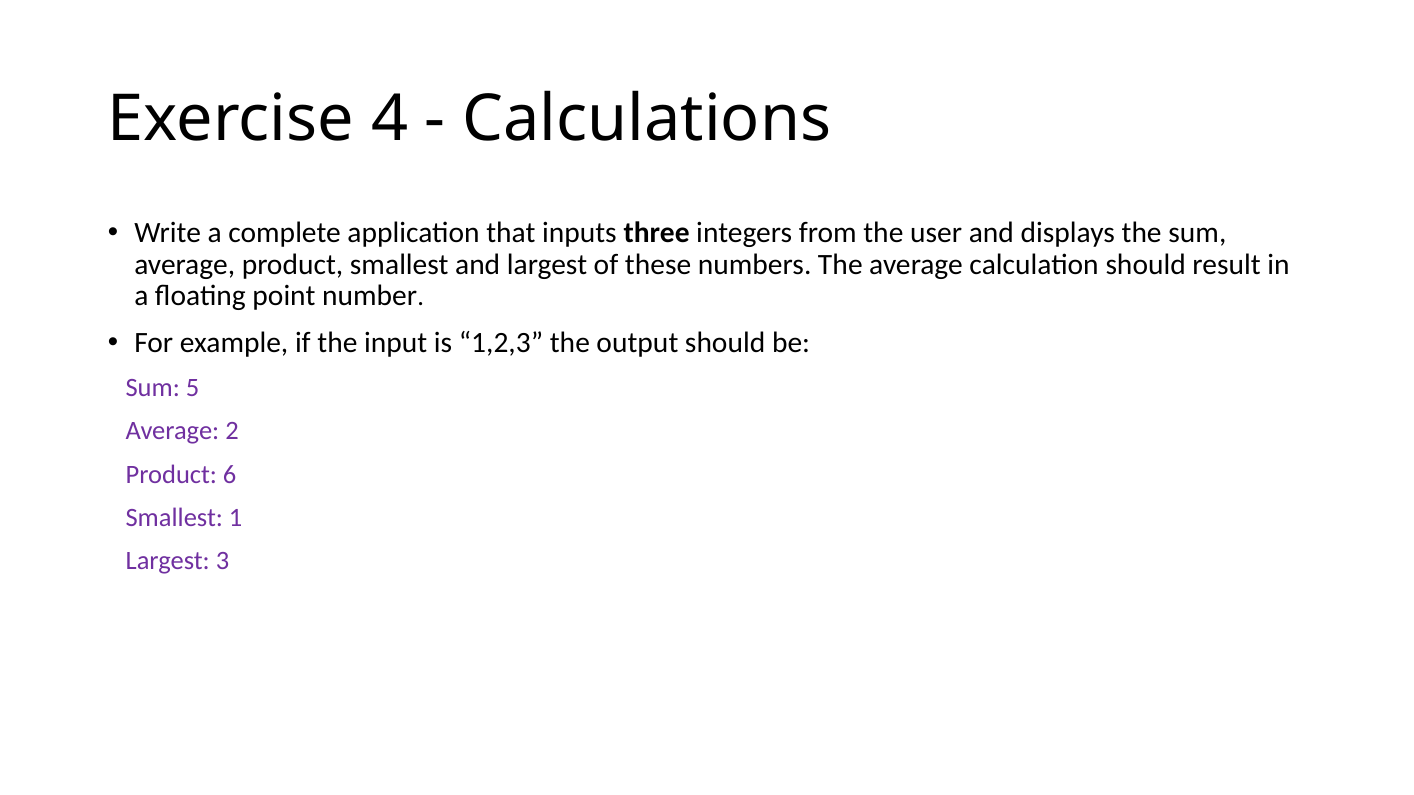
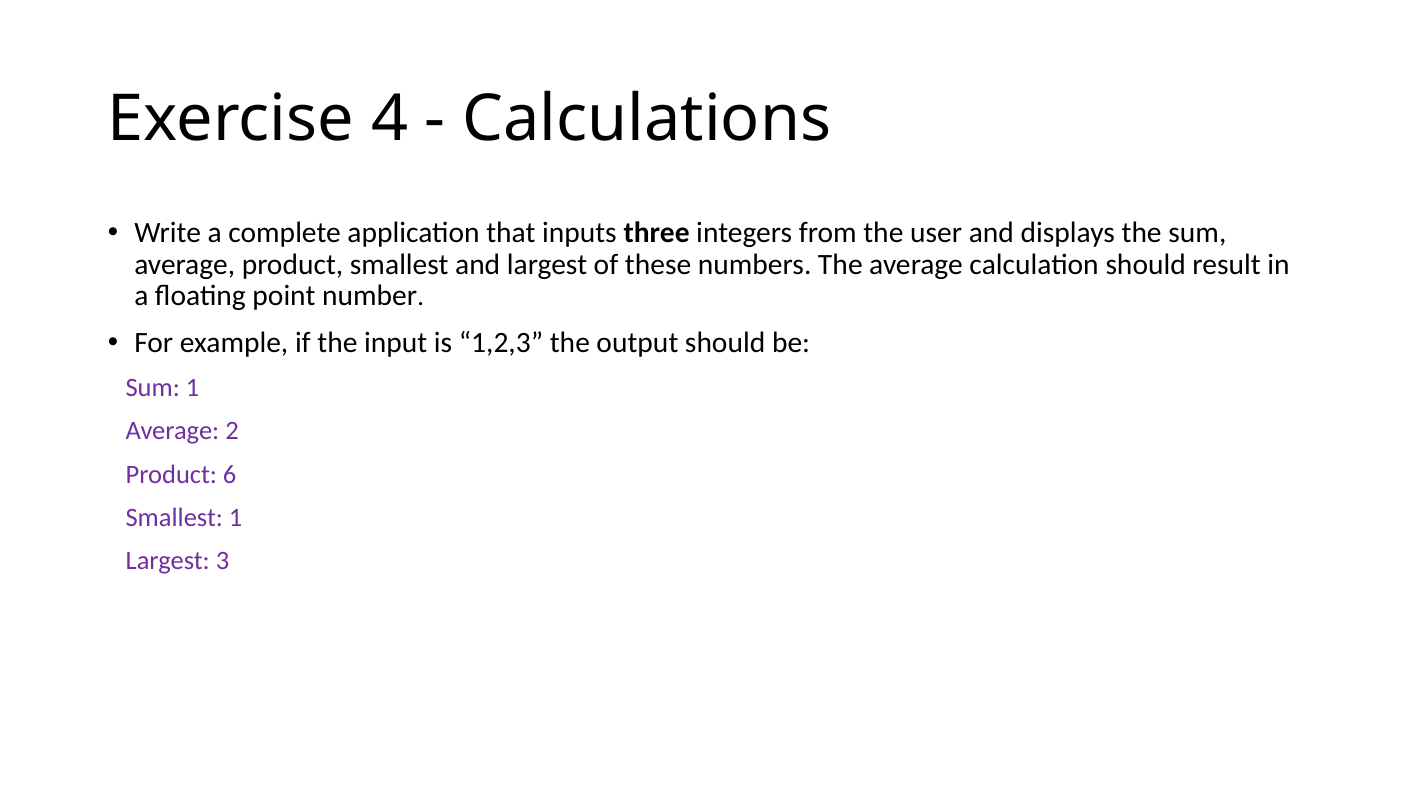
Sum 5: 5 -> 1 (193, 388)
